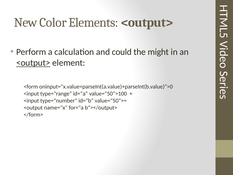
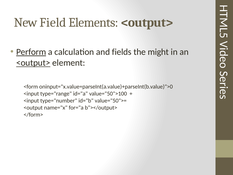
Color: Color -> Field (53, 22)
Perform underline: none -> present (31, 52)
could: could -> fields (122, 52)
